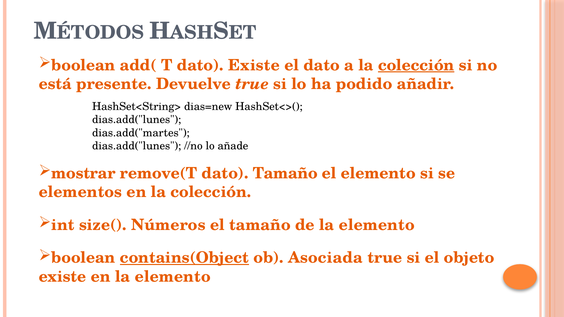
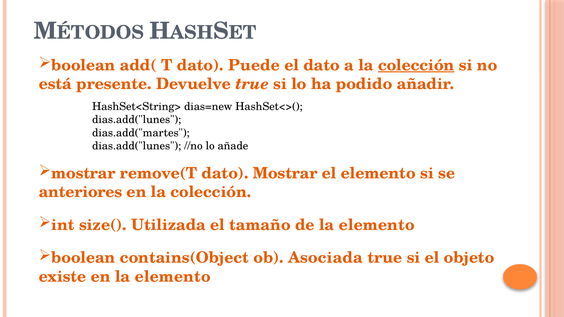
dato Existe: Existe -> Puede (254, 65)
dato Tamaño: Tamaño -> Mostrar (285, 173)
elementos: elementos -> anteriores (81, 192)
Números: Números -> Utilizada (168, 225)
contains(Object underline: present -> none (184, 258)
